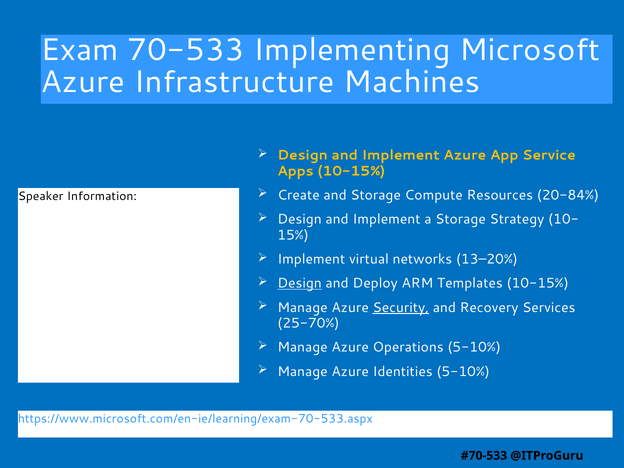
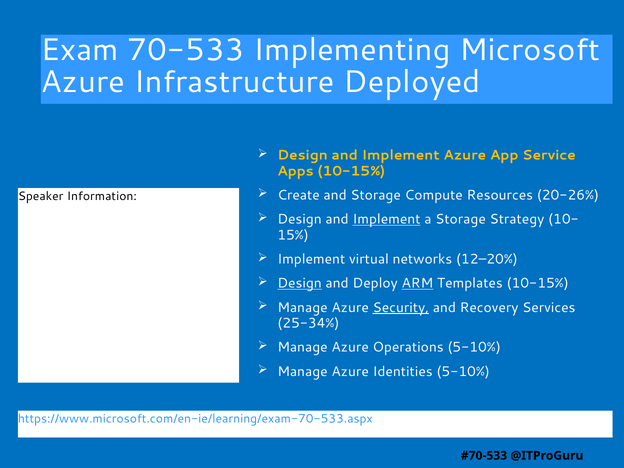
Machines: Machines -> Deployed (412, 82)
20-84%: 20-84% -> 20-26% (568, 195)
Implement underline: none -> present (386, 219)
13–20%: 13–20% -> 12–20% (487, 259)
ARM underline: none -> present (417, 283)
25-70%: 25-70% -> 25-34% (308, 323)
